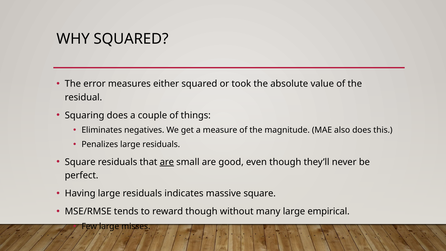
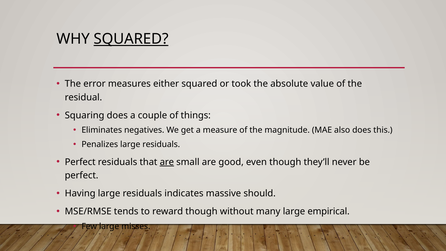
SQUARED underline: none -> present (131, 39)
Square: Square -> Perfect (80, 162)
massive square: square -> should (260, 193)
